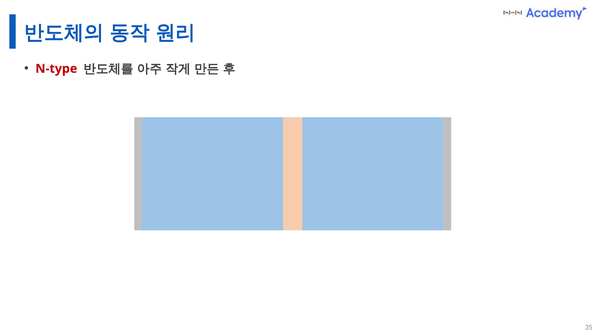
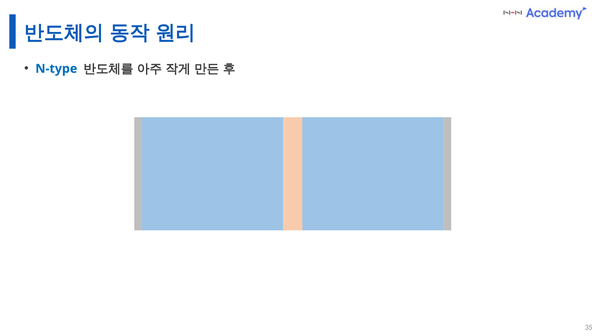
N-type colour: red -> blue (56, 69)
